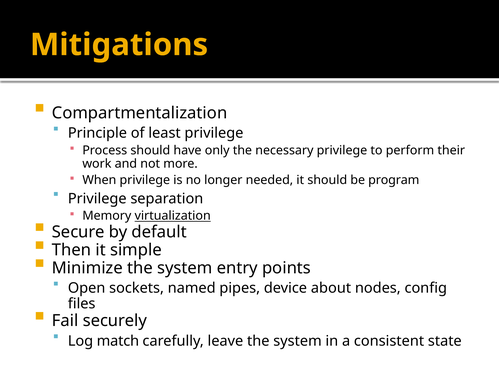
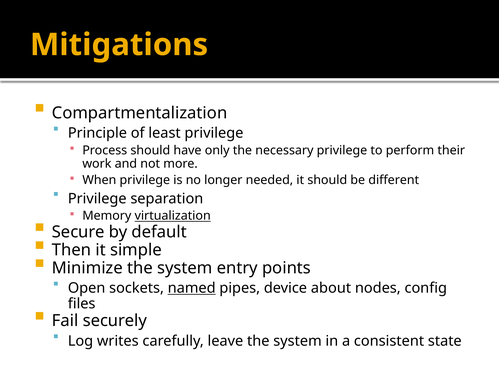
program: program -> different (394, 180)
named underline: none -> present (192, 288)
match: match -> writes (118, 341)
